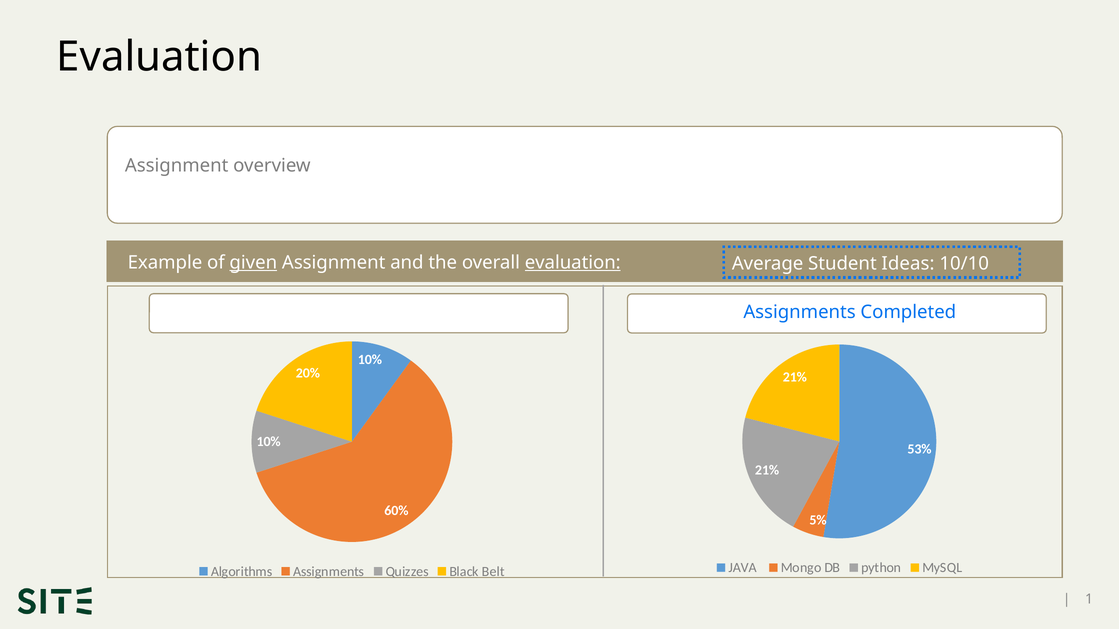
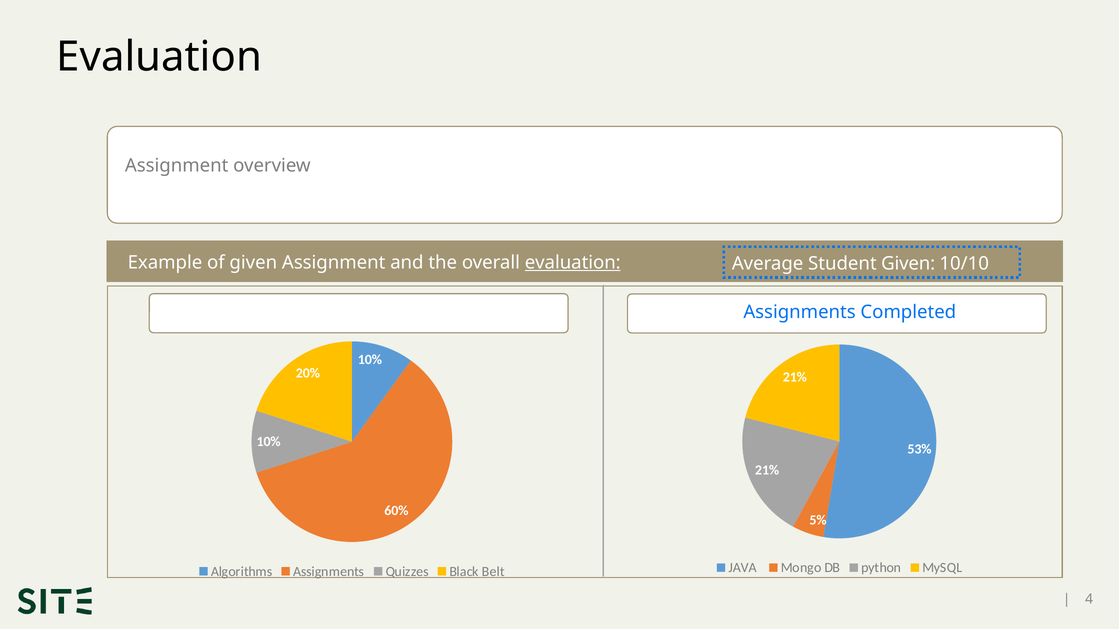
given underline: present -> none (253, 263)
Student Ideas: Ideas -> Given (908, 264)
1: 1 -> 4 (1089, 600)
